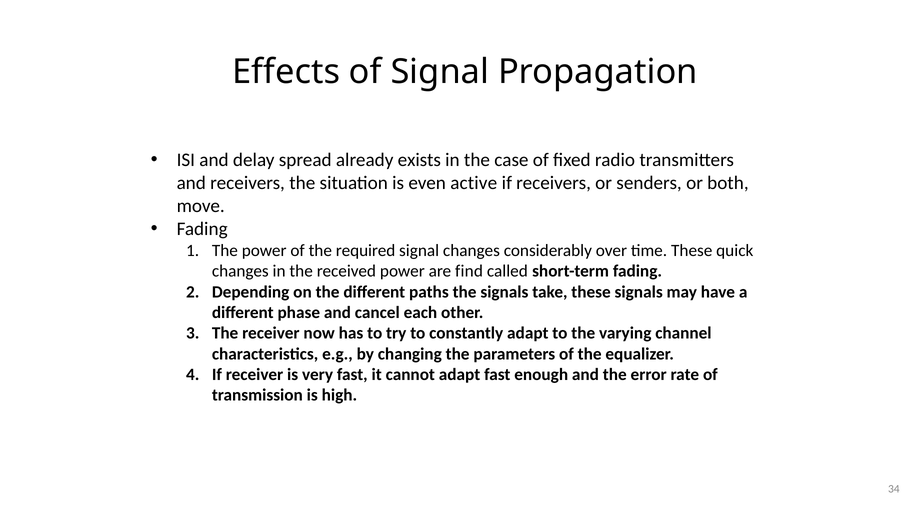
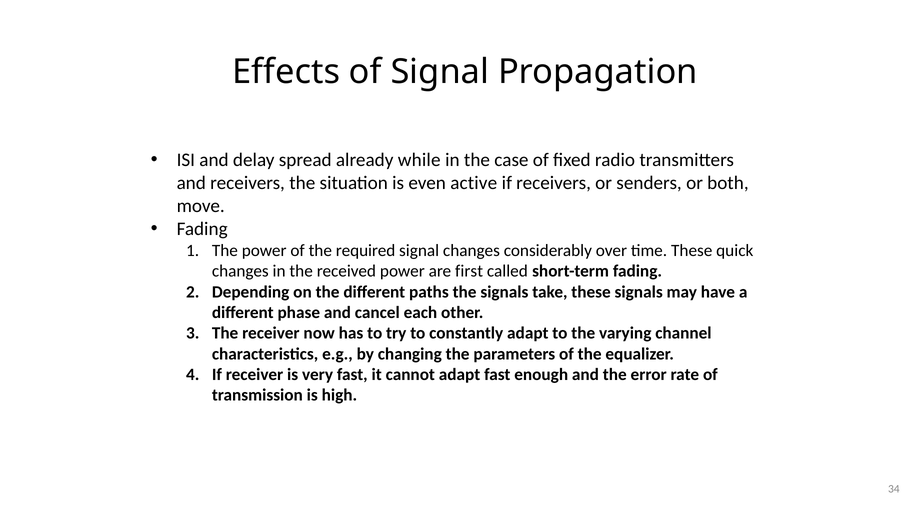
exists: exists -> while (419, 160)
find: find -> first (469, 271)
